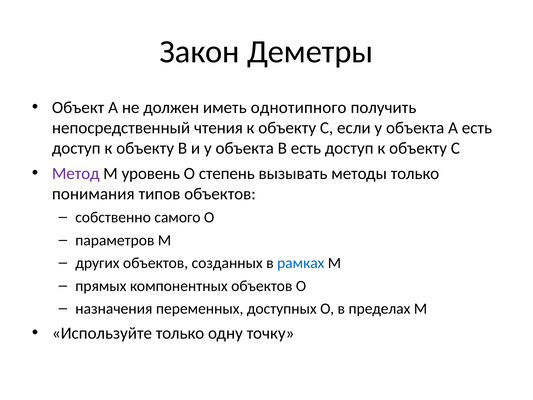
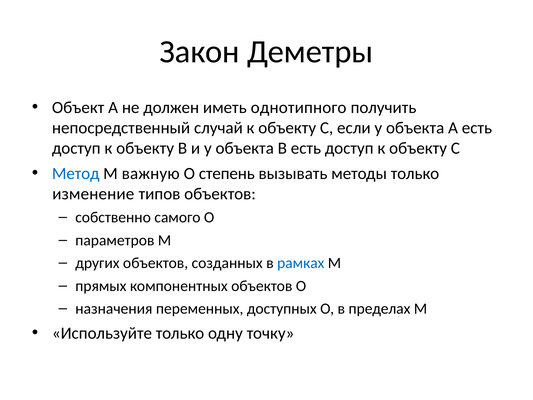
чтения: чтения -> случай (218, 128)
Метод colour: purple -> blue (76, 173)
уровень: уровень -> важную (151, 173)
понимания: понимания -> изменение (93, 194)
